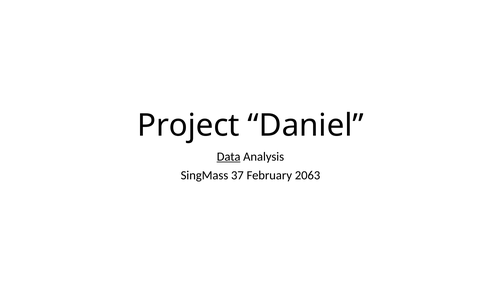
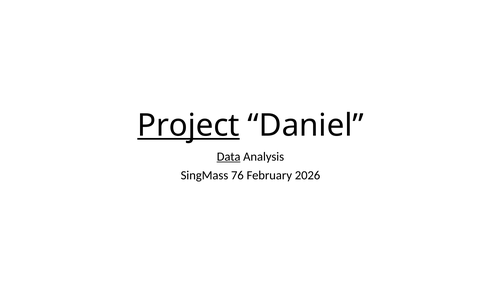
Project underline: none -> present (188, 125)
37: 37 -> 76 (237, 175)
2063: 2063 -> 2026 (308, 175)
